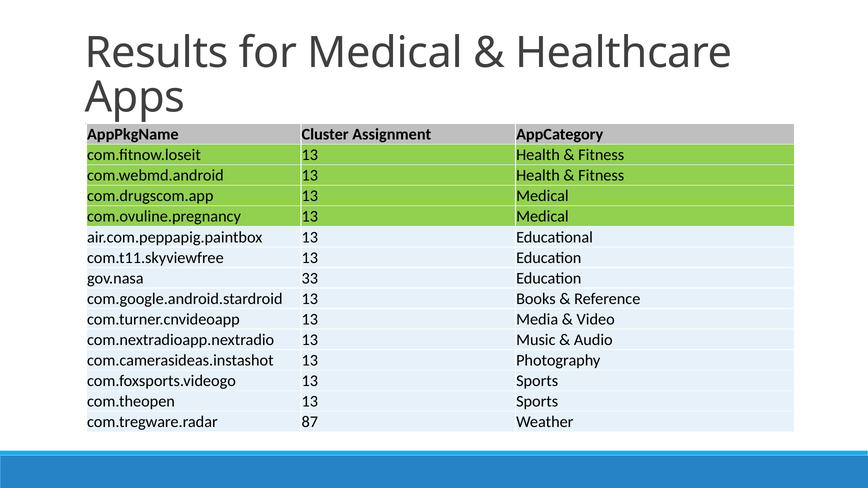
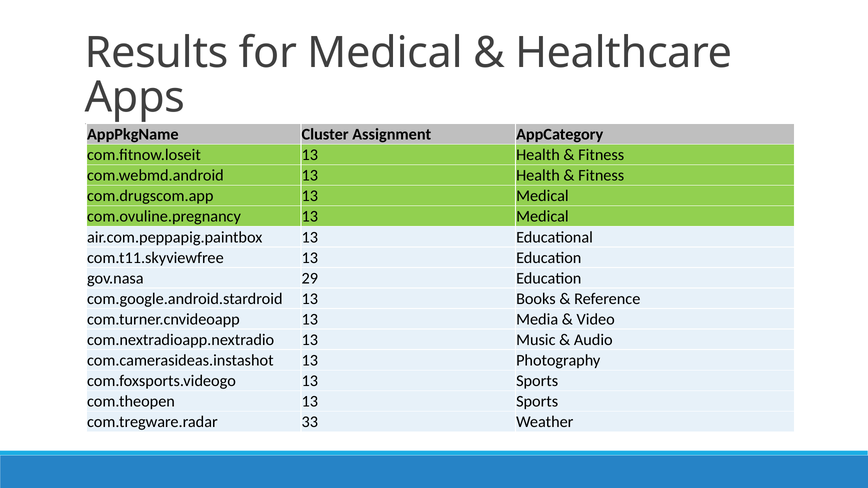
33: 33 -> 29 (310, 278)
87: 87 -> 33 (310, 422)
